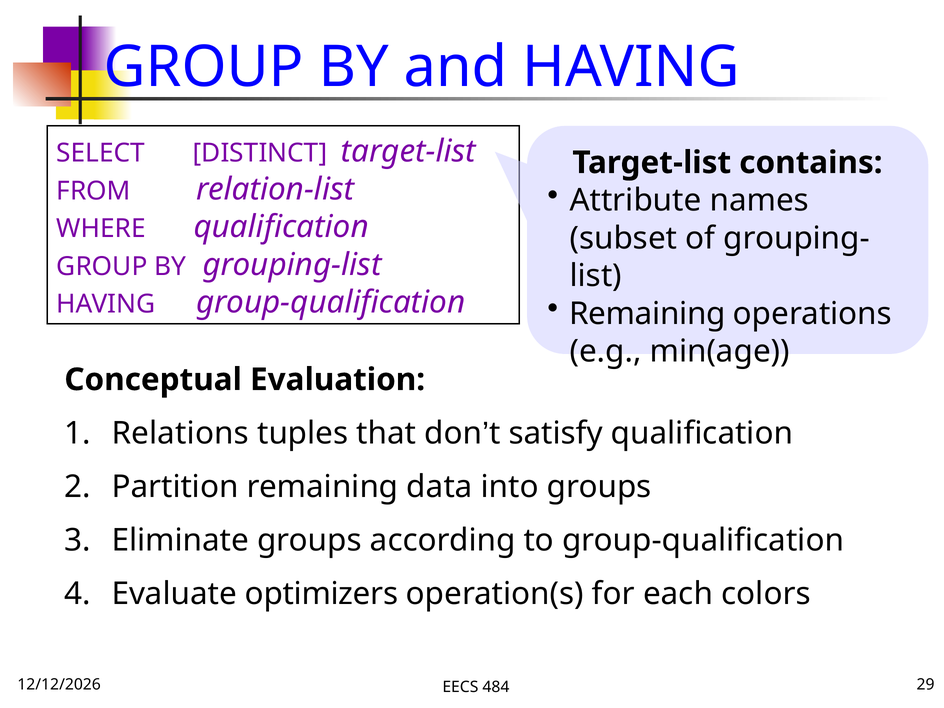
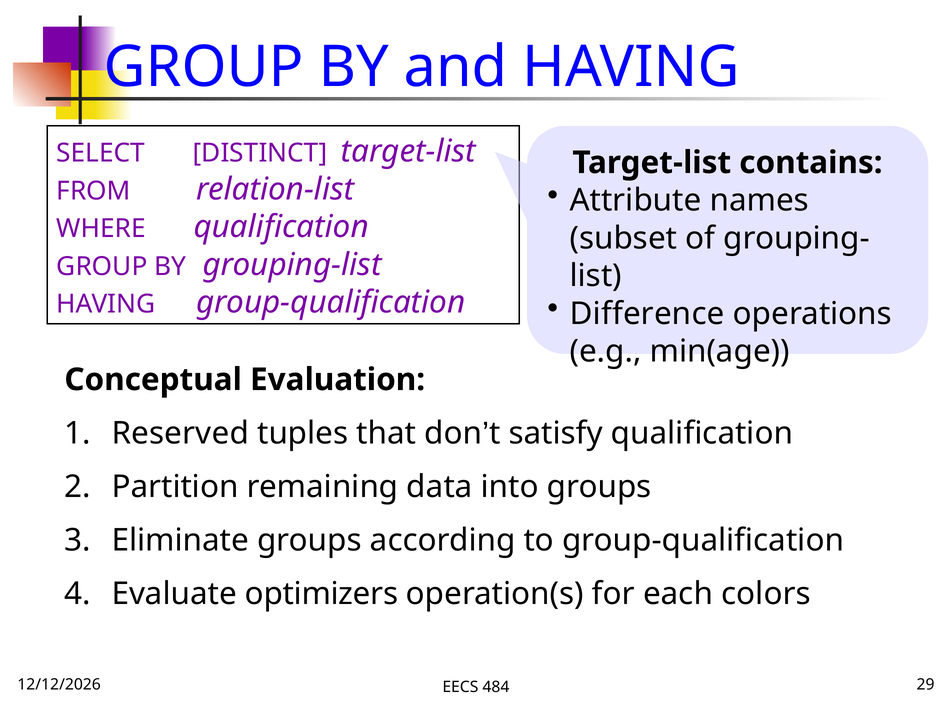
Remaining: Remaining -> Difference (647, 314)
Relations: Relations -> Reserved (180, 433)
